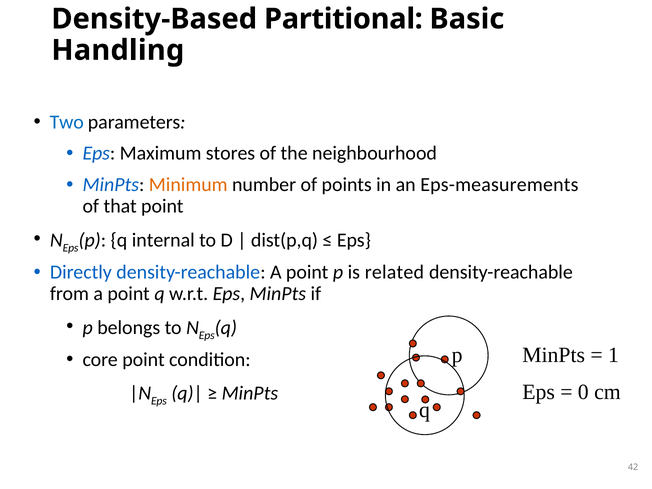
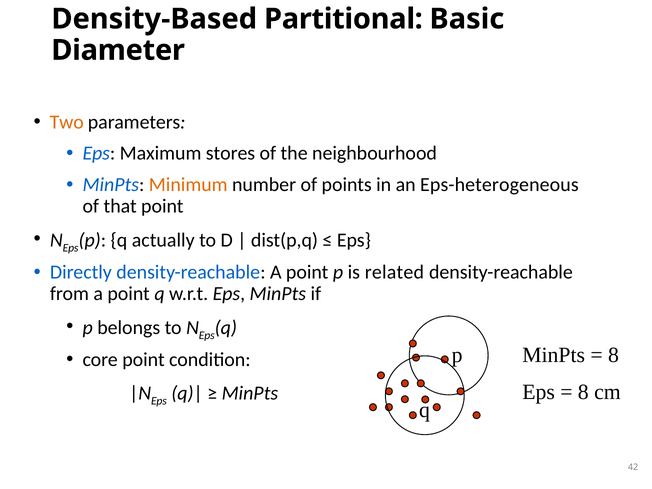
Handling: Handling -> Diameter (118, 50)
Two colour: blue -> orange (67, 122)
Eps-measurements: Eps-measurements -> Eps-heterogeneous (499, 185)
internal: internal -> actually (163, 240)
1: 1 -> 8 (613, 355)
0: 0 -> 8 (583, 392)
